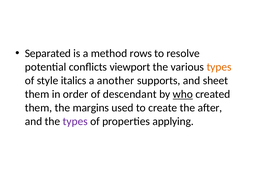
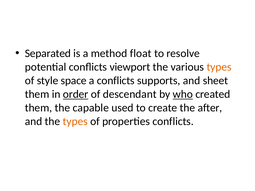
rows: rows -> float (141, 53)
italics: italics -> space (74, 81)
a another: another -> conflicts (116, 81)
order underline: none -> present (76, 94)
margins: margins -> capable (91, 108)
types colour: purple -> orange (75, 122)
properties applying: applying -> conflicts (173, 122)
